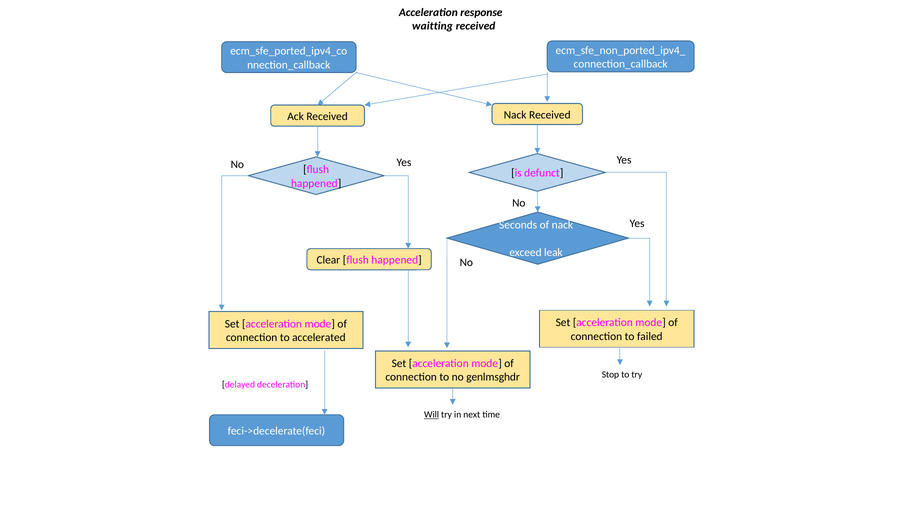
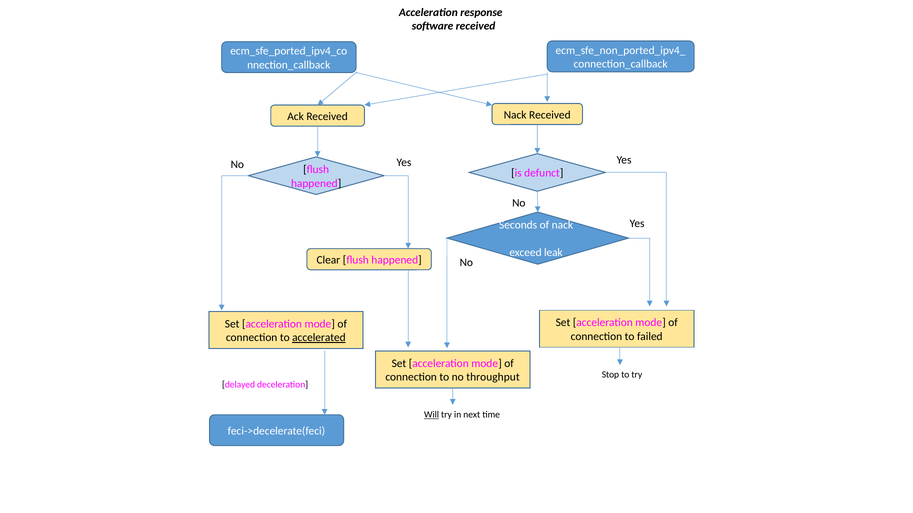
waitting: waitting -> software (433, 26)
accelerated underline: none -> present (319, 338)
genlmsghdr: genlmsghdr -> throughput (493, 377)
